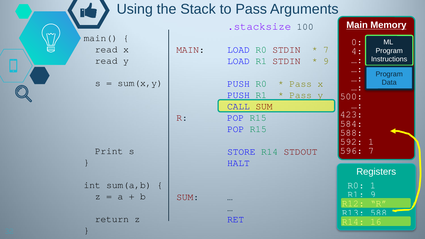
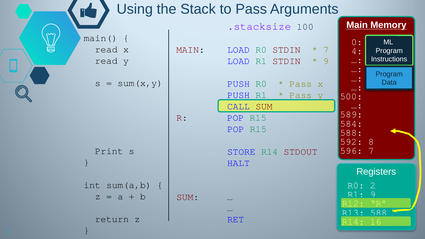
423: 423 -> 589 (351, 115)
592 1: 1 -> 8 (371, 142)
R0 1: 1 -> 2 (373, 185)
